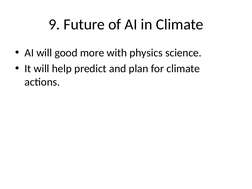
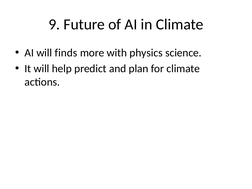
good: good -> finds (66, 53)
